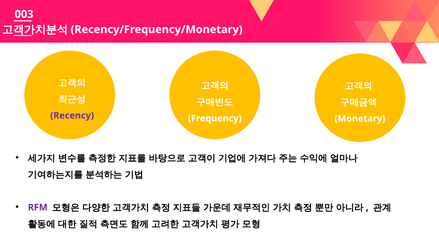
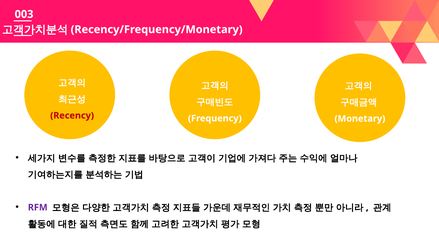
Recency colour: purple -> red (72, 116)
